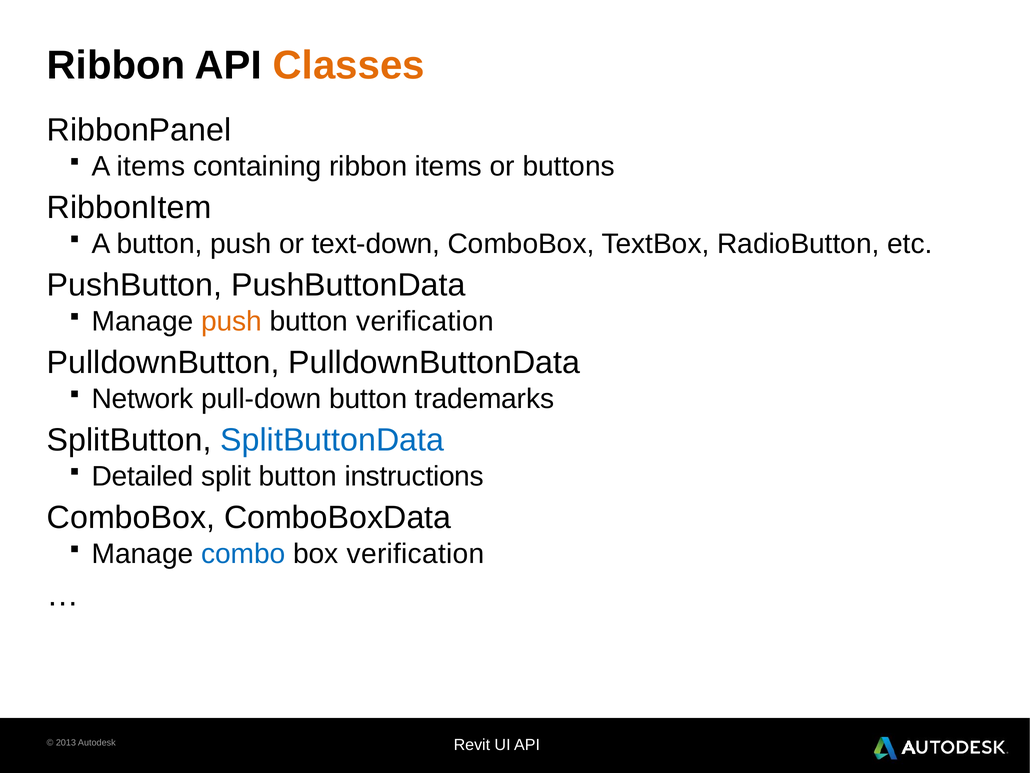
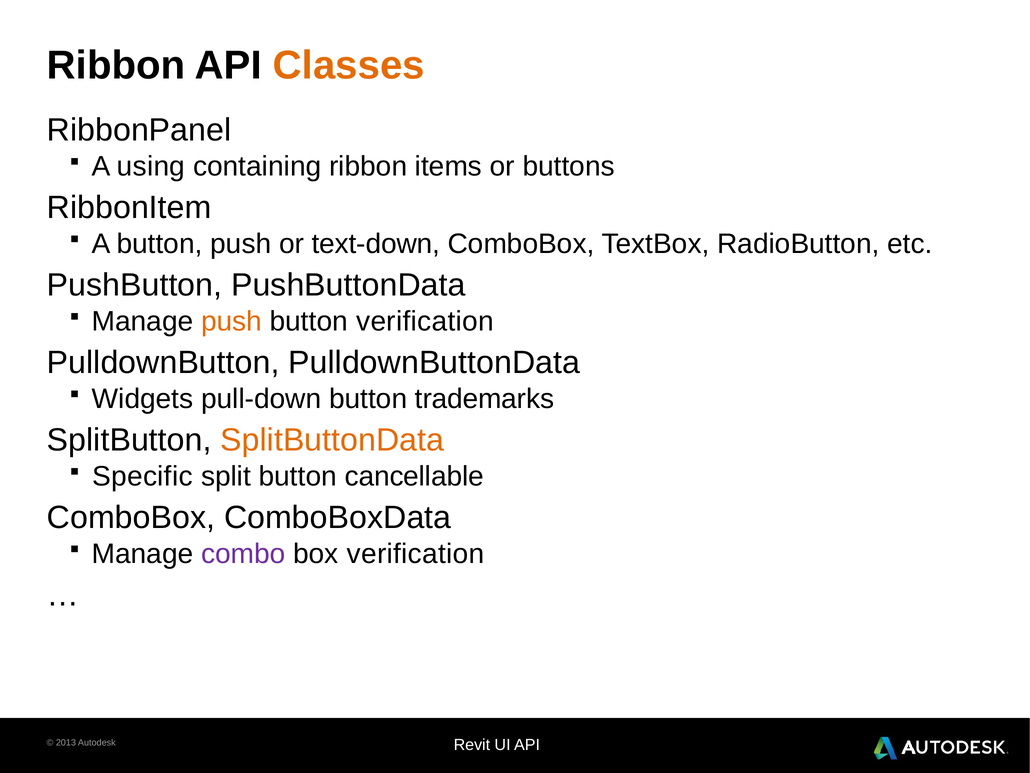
A items: items -> using (151, 166)
Network: Network -> Widgets (143, 398)
SplitButtonData colour: blue -> orange (332, 440)
Detailed: Detailed -> Specific (142, 476)
instructions: instructions -> cancellable (414, 476)
combo colour: blue -> purple (243, 553)
